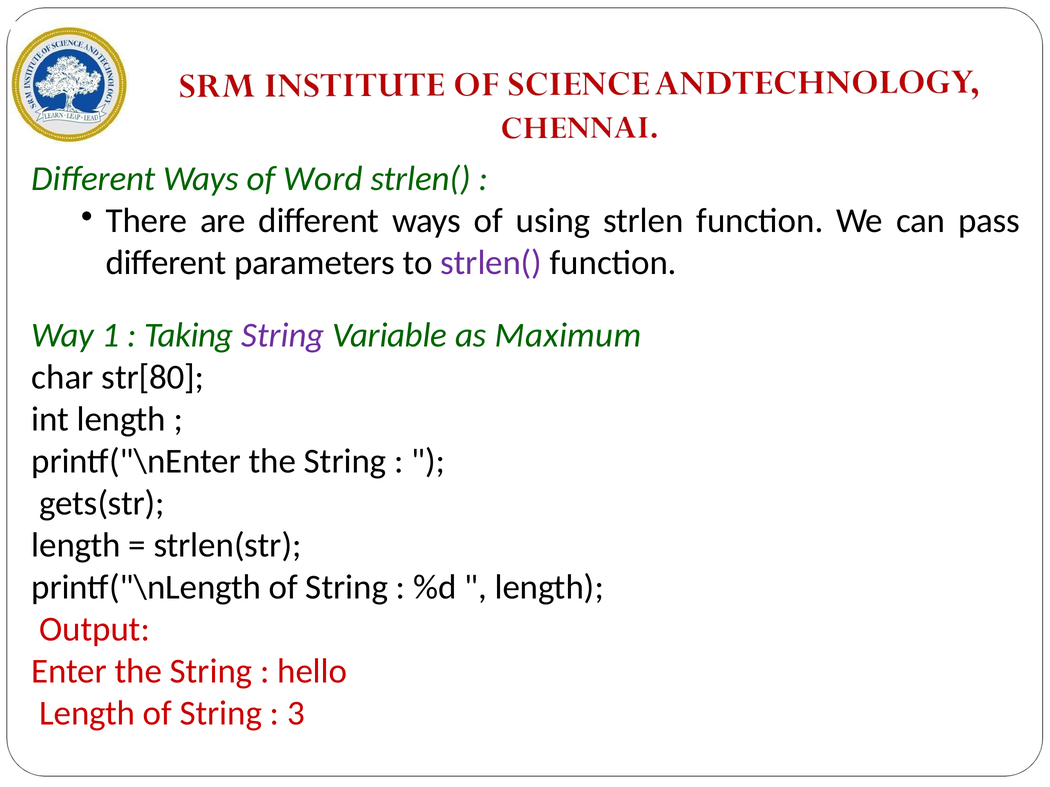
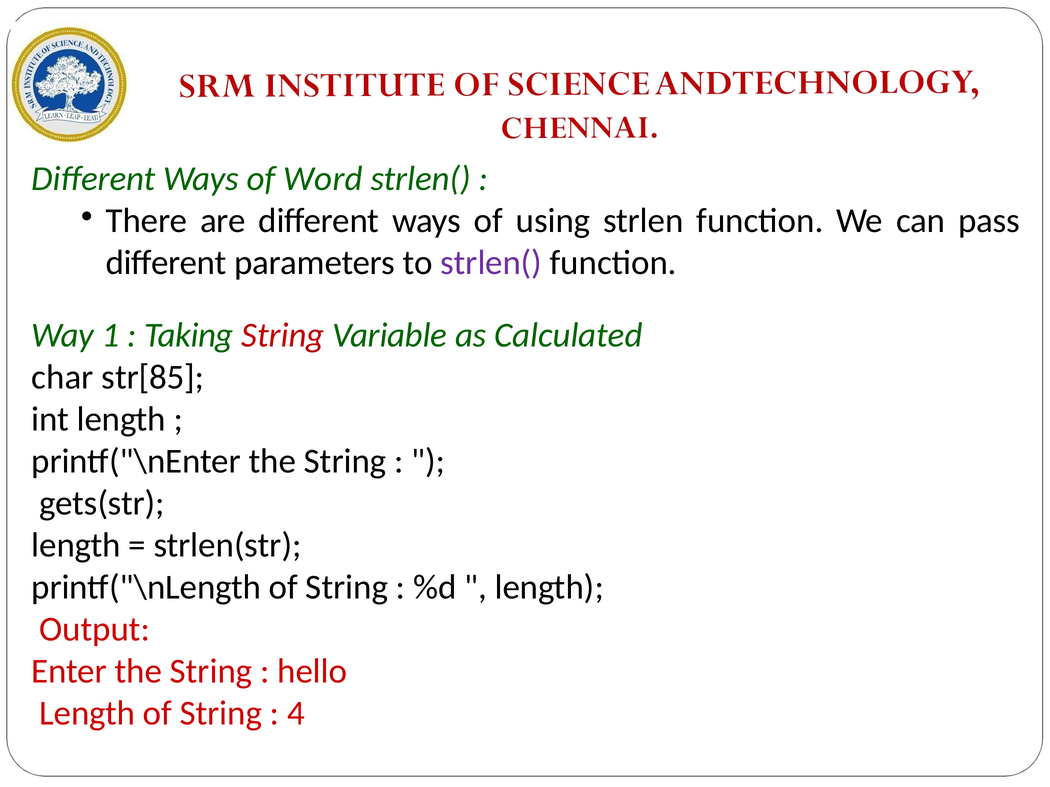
String colour: purple -> red (283, 336)
Maximum: Maximum -> Calculated (568, 336)
str[80: str[80 -> str[85 (153, 378)
3: 3 -> 4 (296, 714)
